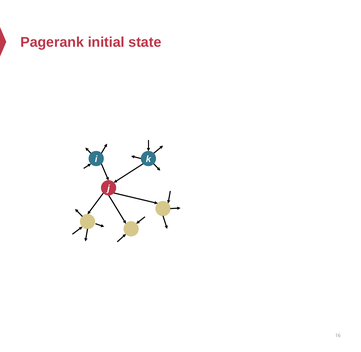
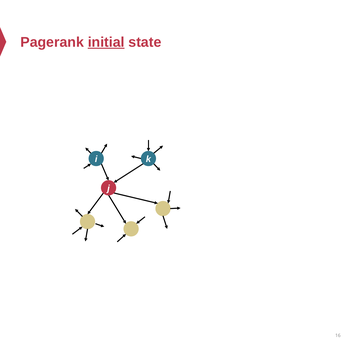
initial underline: none -> present (106, 42)
